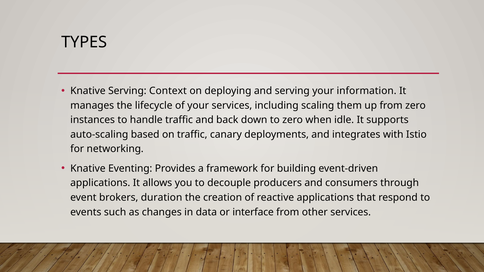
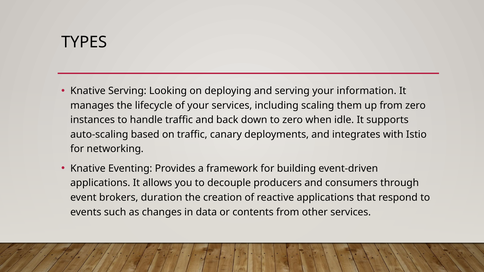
Context: Context -> Looking (168, 91)
interface: interface -> contents (253, 212)
